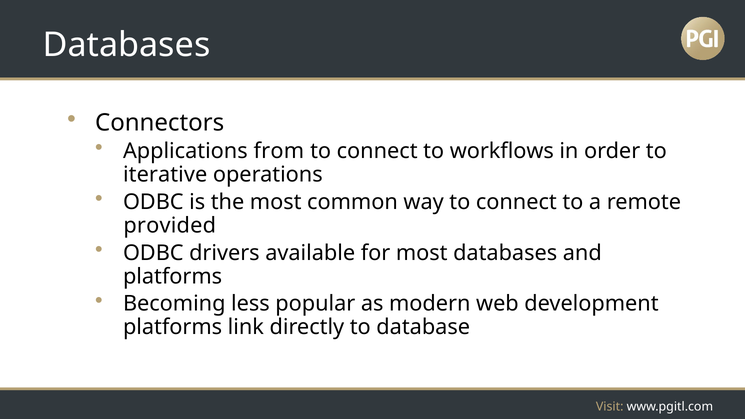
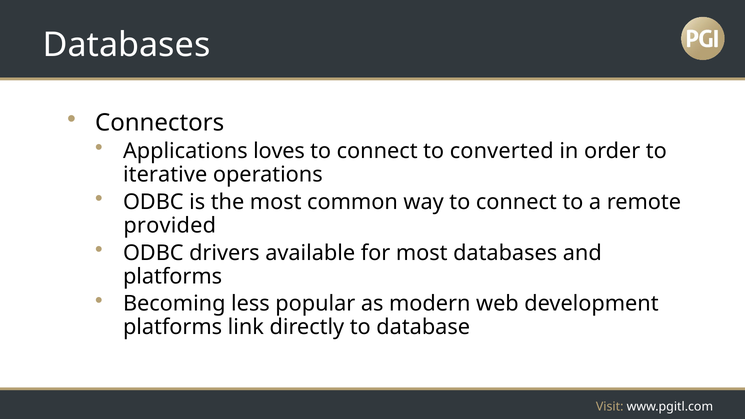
from: from -> loves (279, 151)
workflows: workflows -> converted (502, 151)
